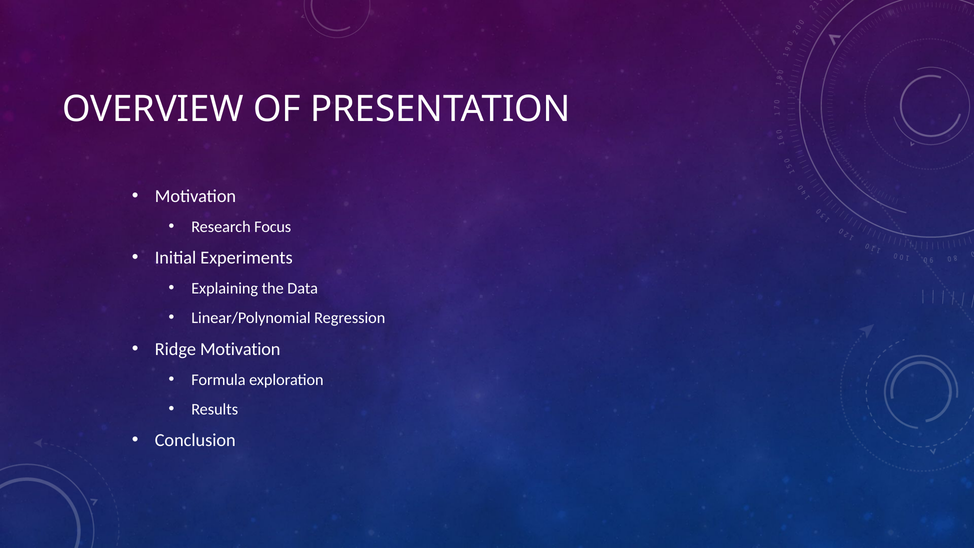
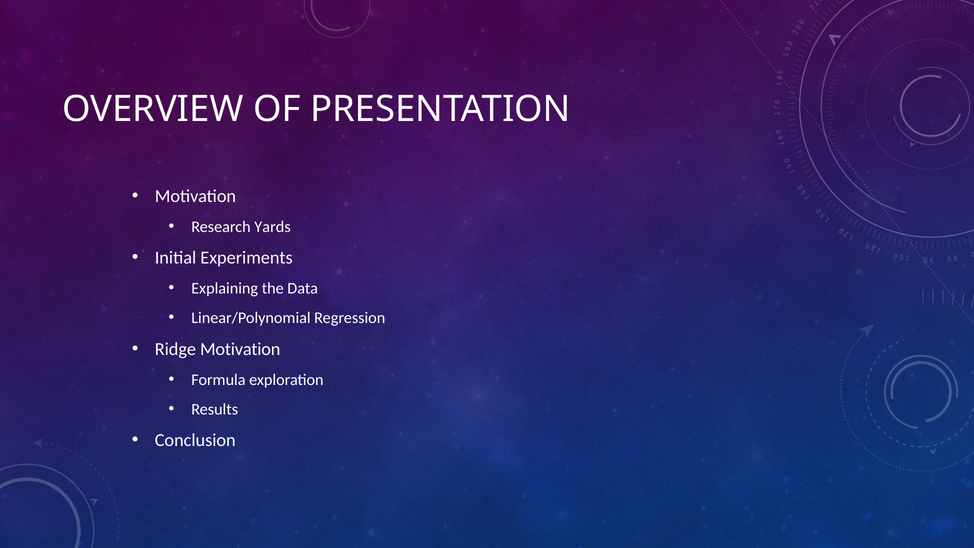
Focus: Focus -> Yards (273, 227)
